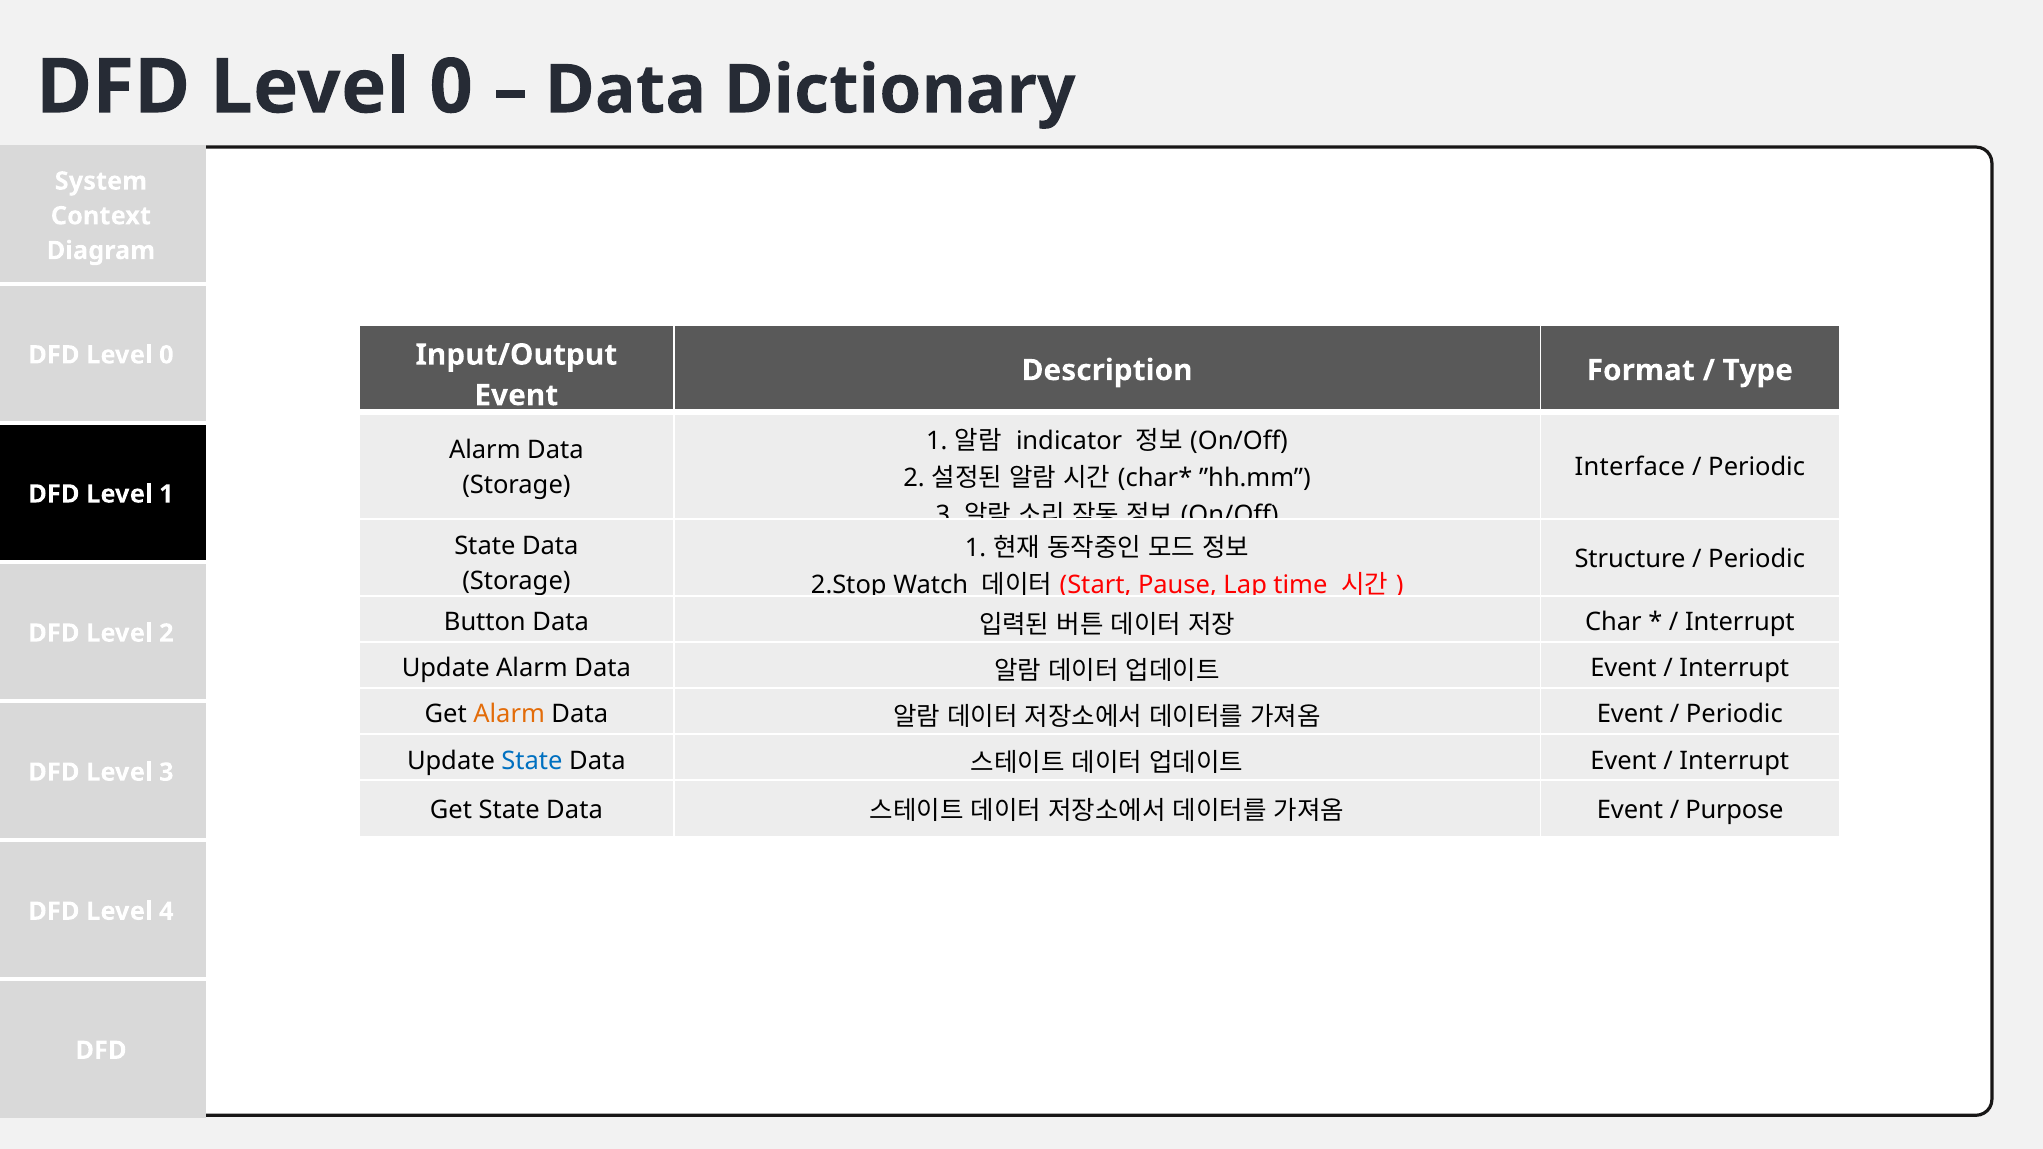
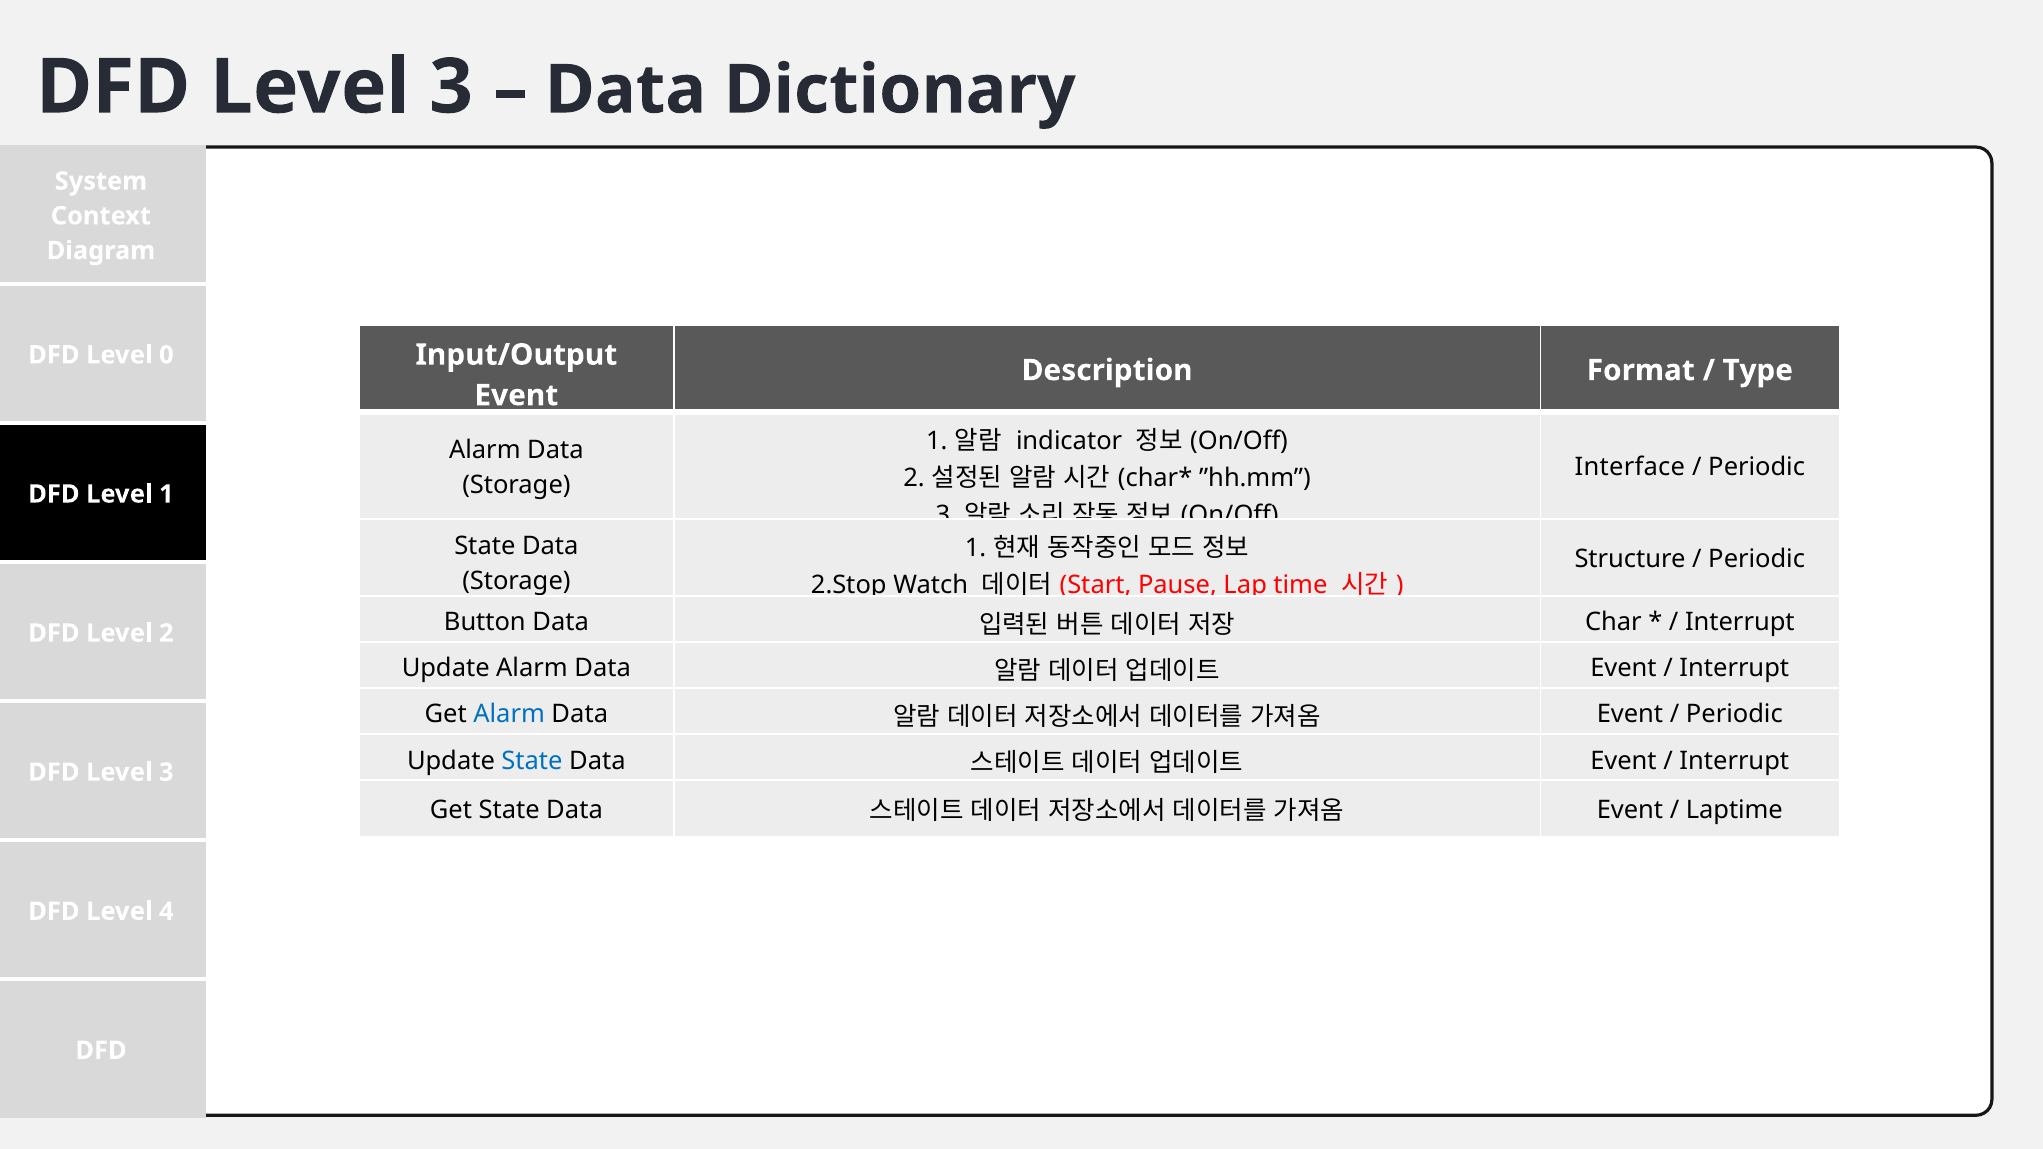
0: 0 -> 3 (451, 87)
Alarm colour: orange -> blue (509, 715)
Purpose: Purpose -> Laptime (1734, 810)
